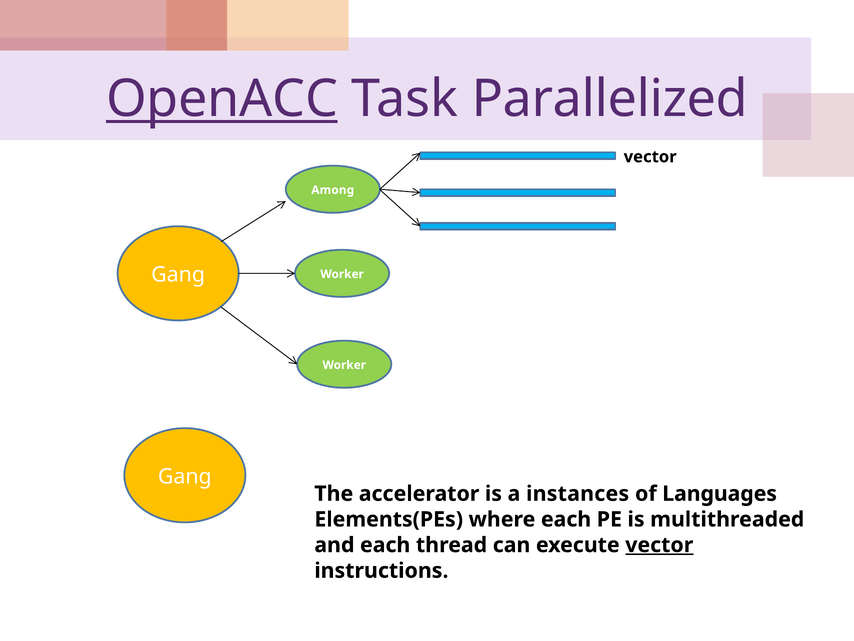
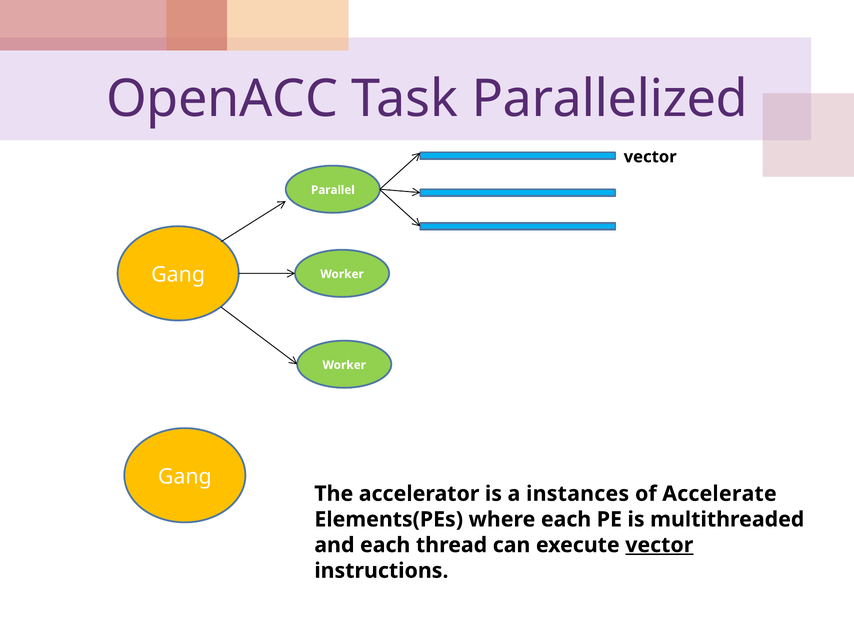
OpenACC underline: present -> none (222, 99)
Among: Among -> Parallel (333, 190)
Languages: Languages -> Accelerate (719, 493)
